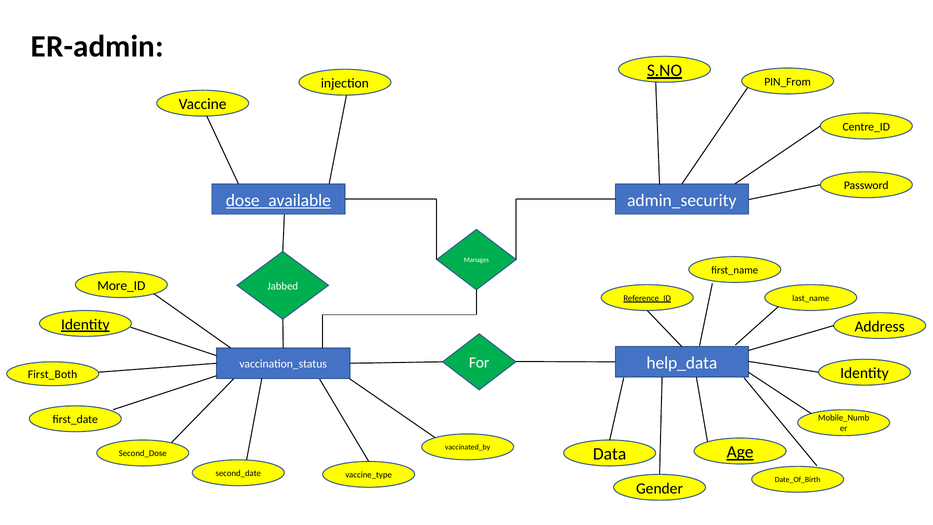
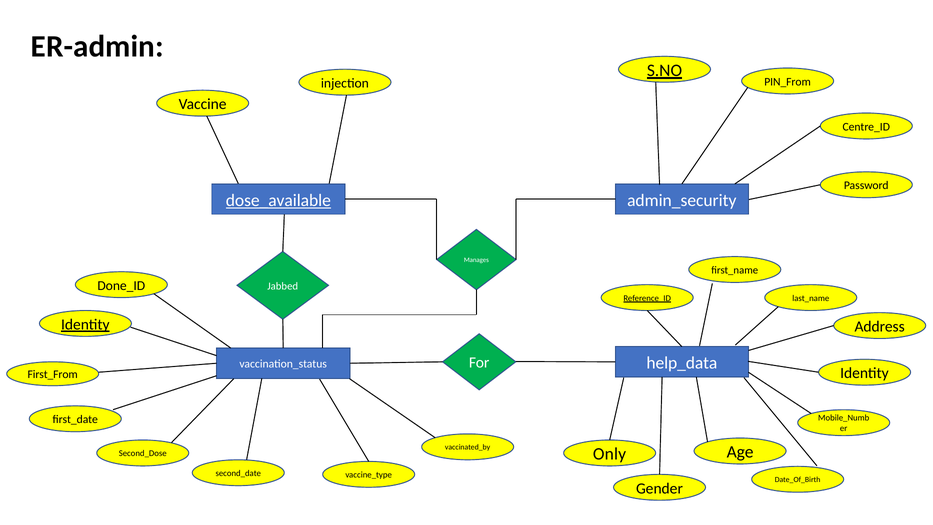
More_ID: More_ID -> Done_ID (121, 285)
First_Both: First_Both -> First_From (53, 374)
Age underline: present -> none (740, 452)
Data: Data -> Only (610, 454)
